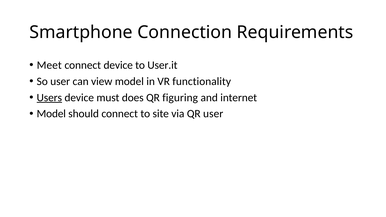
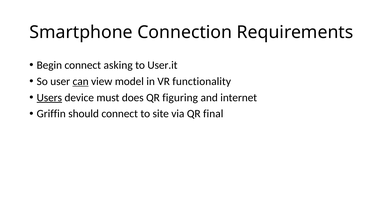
Meet: Meet -> Begin (49, 65)
connect device: device -> asking (118, 65)
can underline: none -> present (81, 81)
Model: Model -> Griffin (51, 114)
QR user: user -> final (213, 114)
